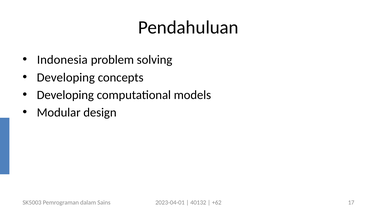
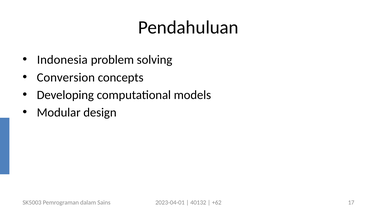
Developing: Developing -> Conversion (66, 77)
